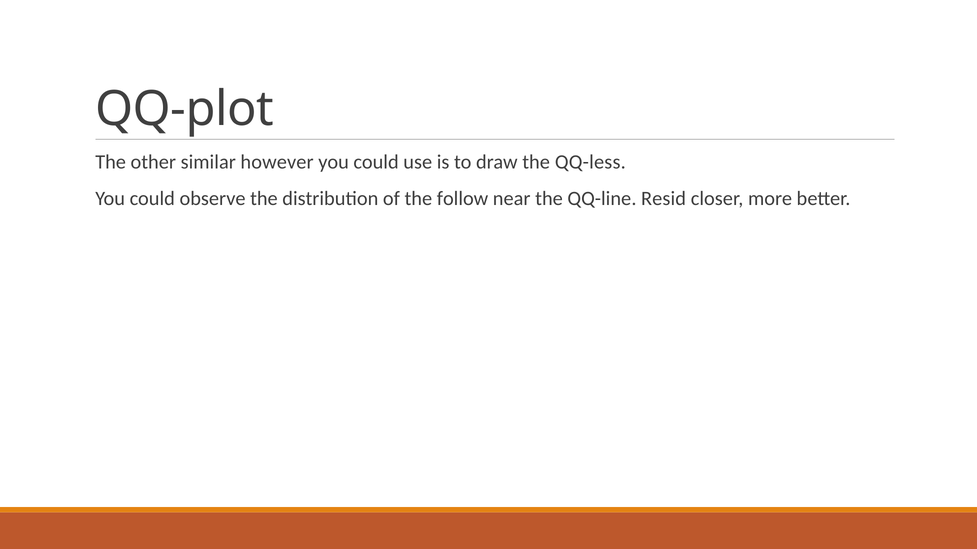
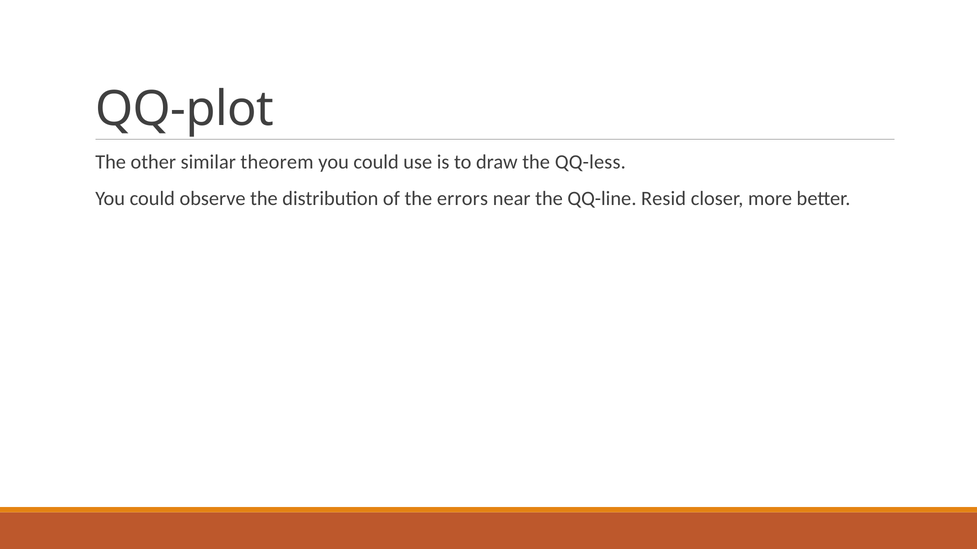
however: however -> theorem (277, 162)
follow: follow -> errors (462, 199)
